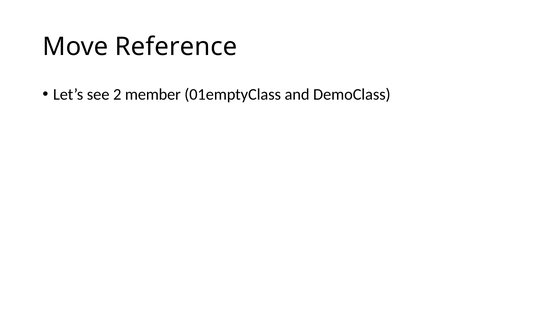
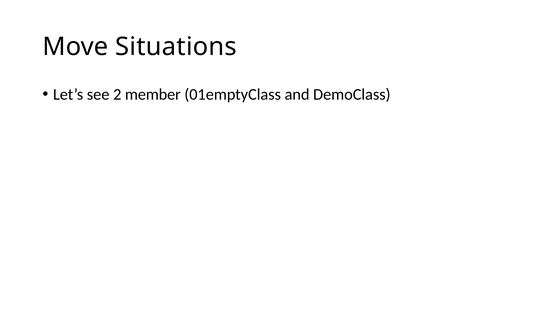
Reference: Reference -> Situations (176, 47)
